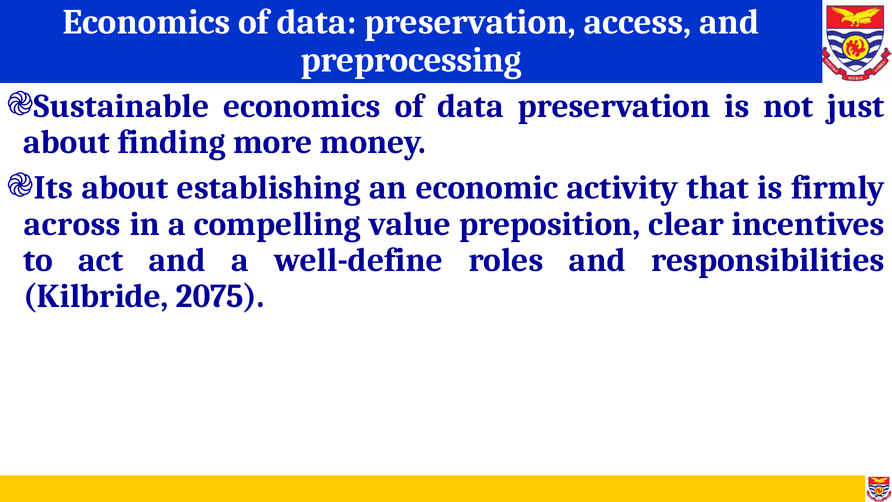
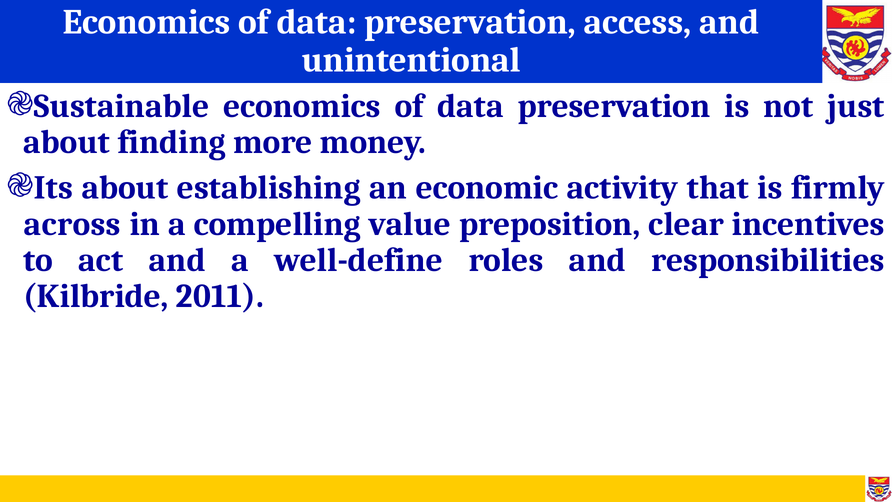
preprocessing: preprocessing -> unintentional (411, 60)
2075: 2075 -> 2011 (220, 296)
